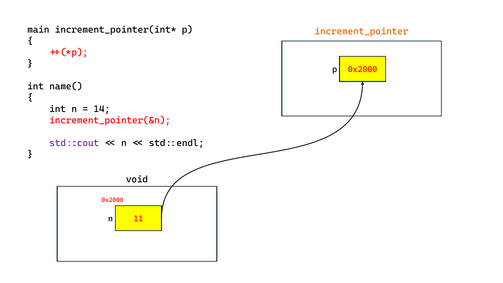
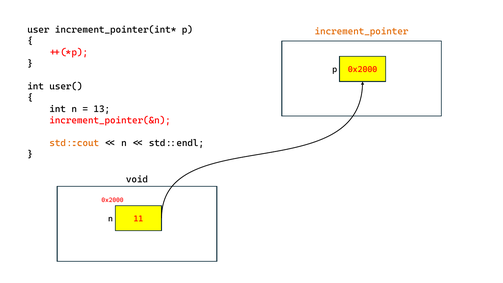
main: main -> user (38, 30)
name(: name( -> user( (66, 86)
14: 14 -> 13 (102, 109)
std::cout colour: purple -> orange (74, 143)
